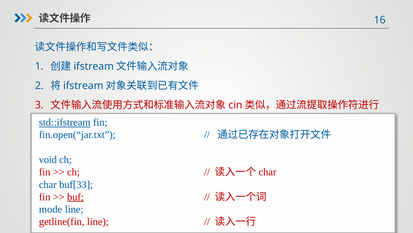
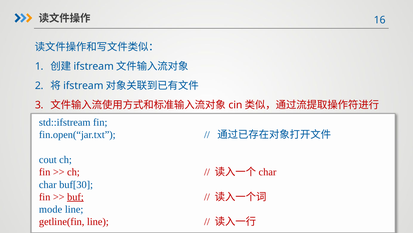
std::ifstream underline: present -> none (65, 122)
void: void -> cout (48, 159)
buf[33: buf[33 -> buf[30 (76, 184)
